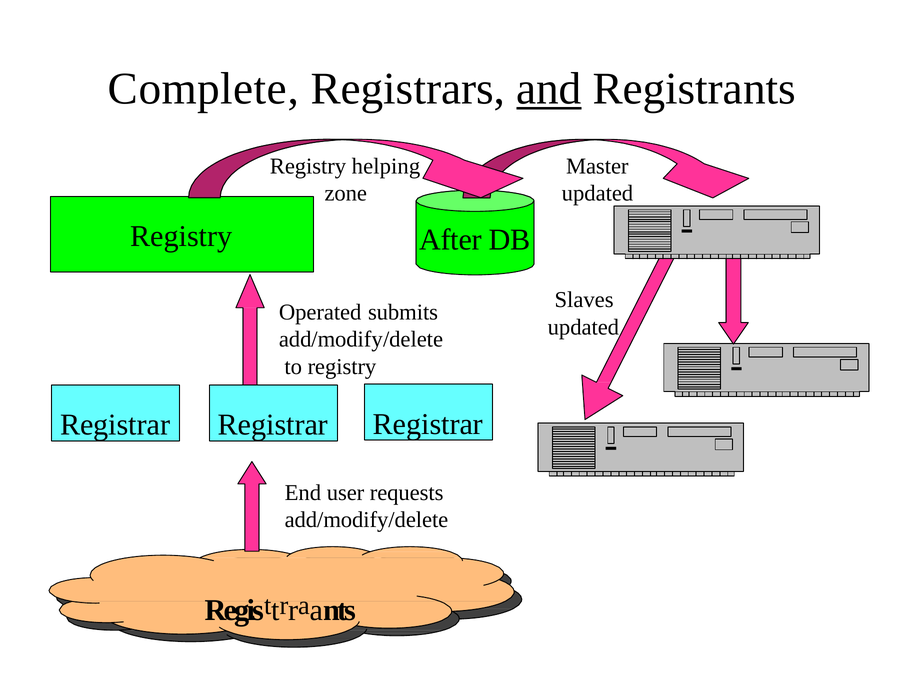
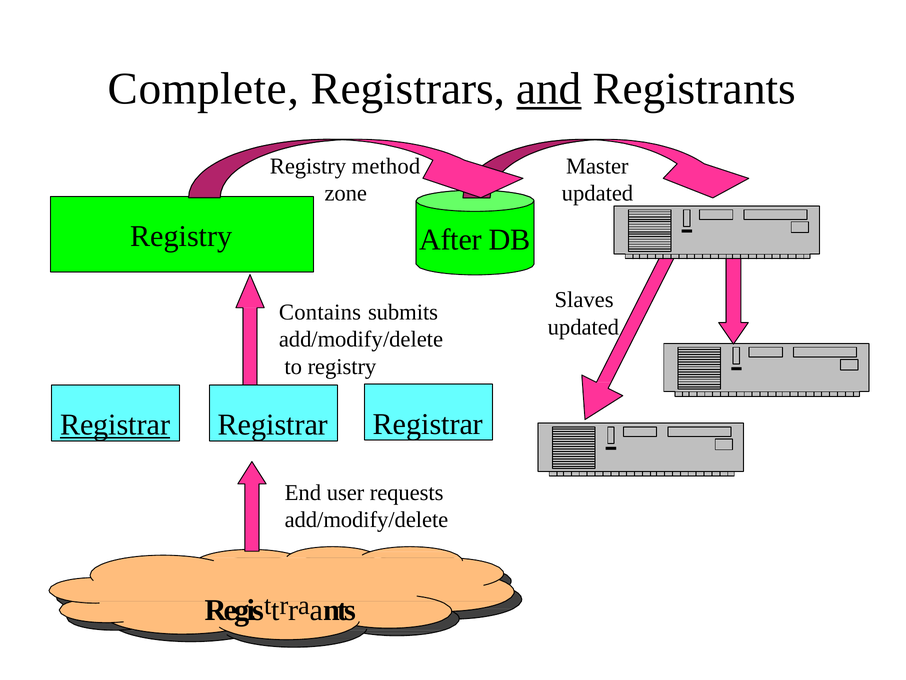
helping: helping -> method (386, 166)
Operated: Operated -> Contains (320, 312)
Registrar underline: none -> present (115, 425)
